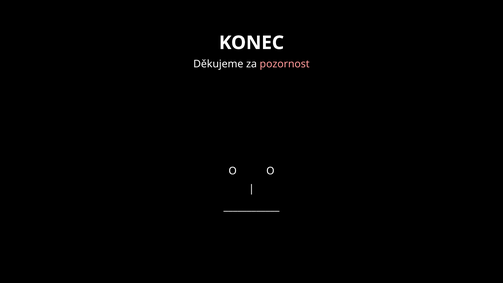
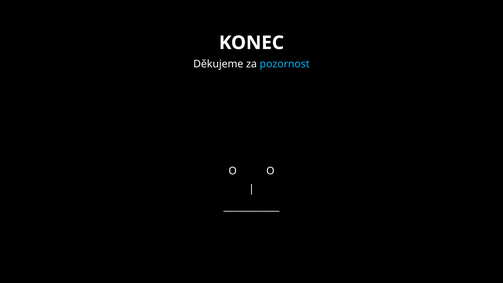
pozornost colour: pink -> light blue (285, 64)
